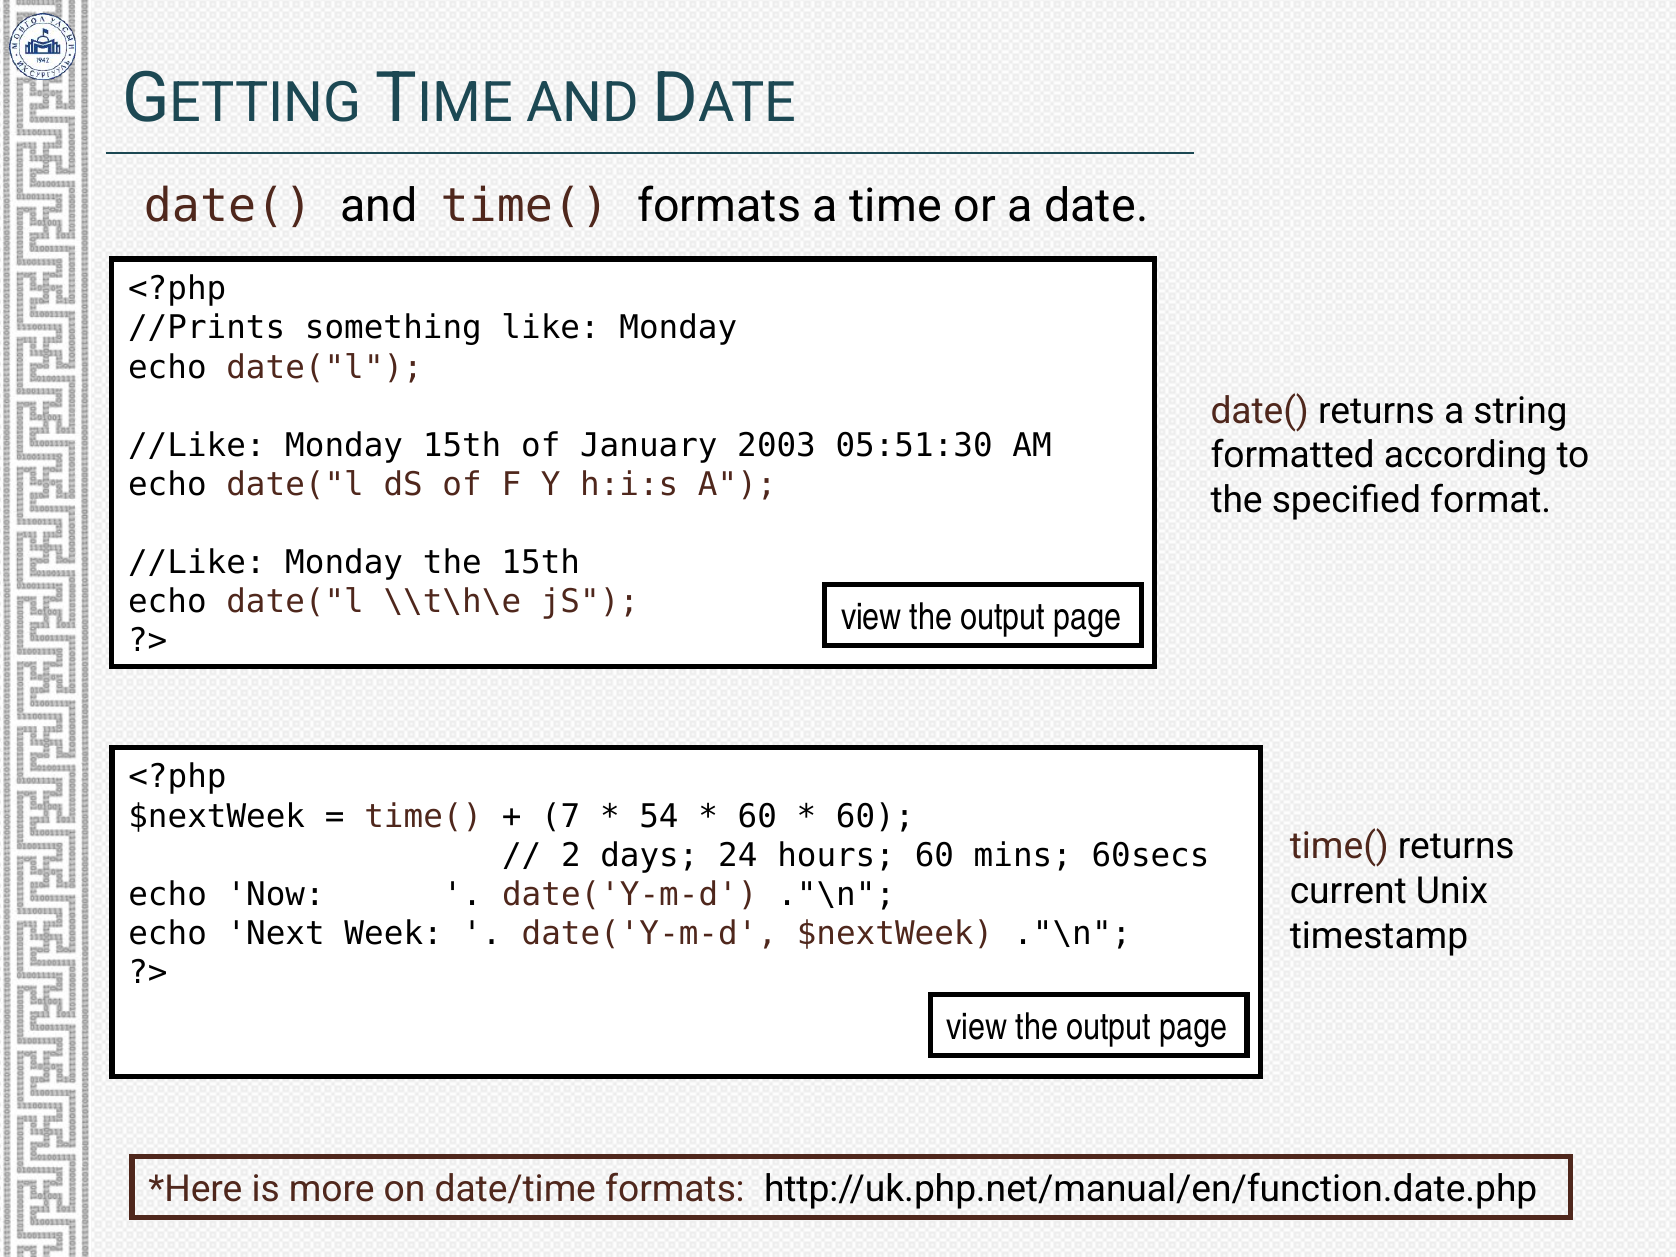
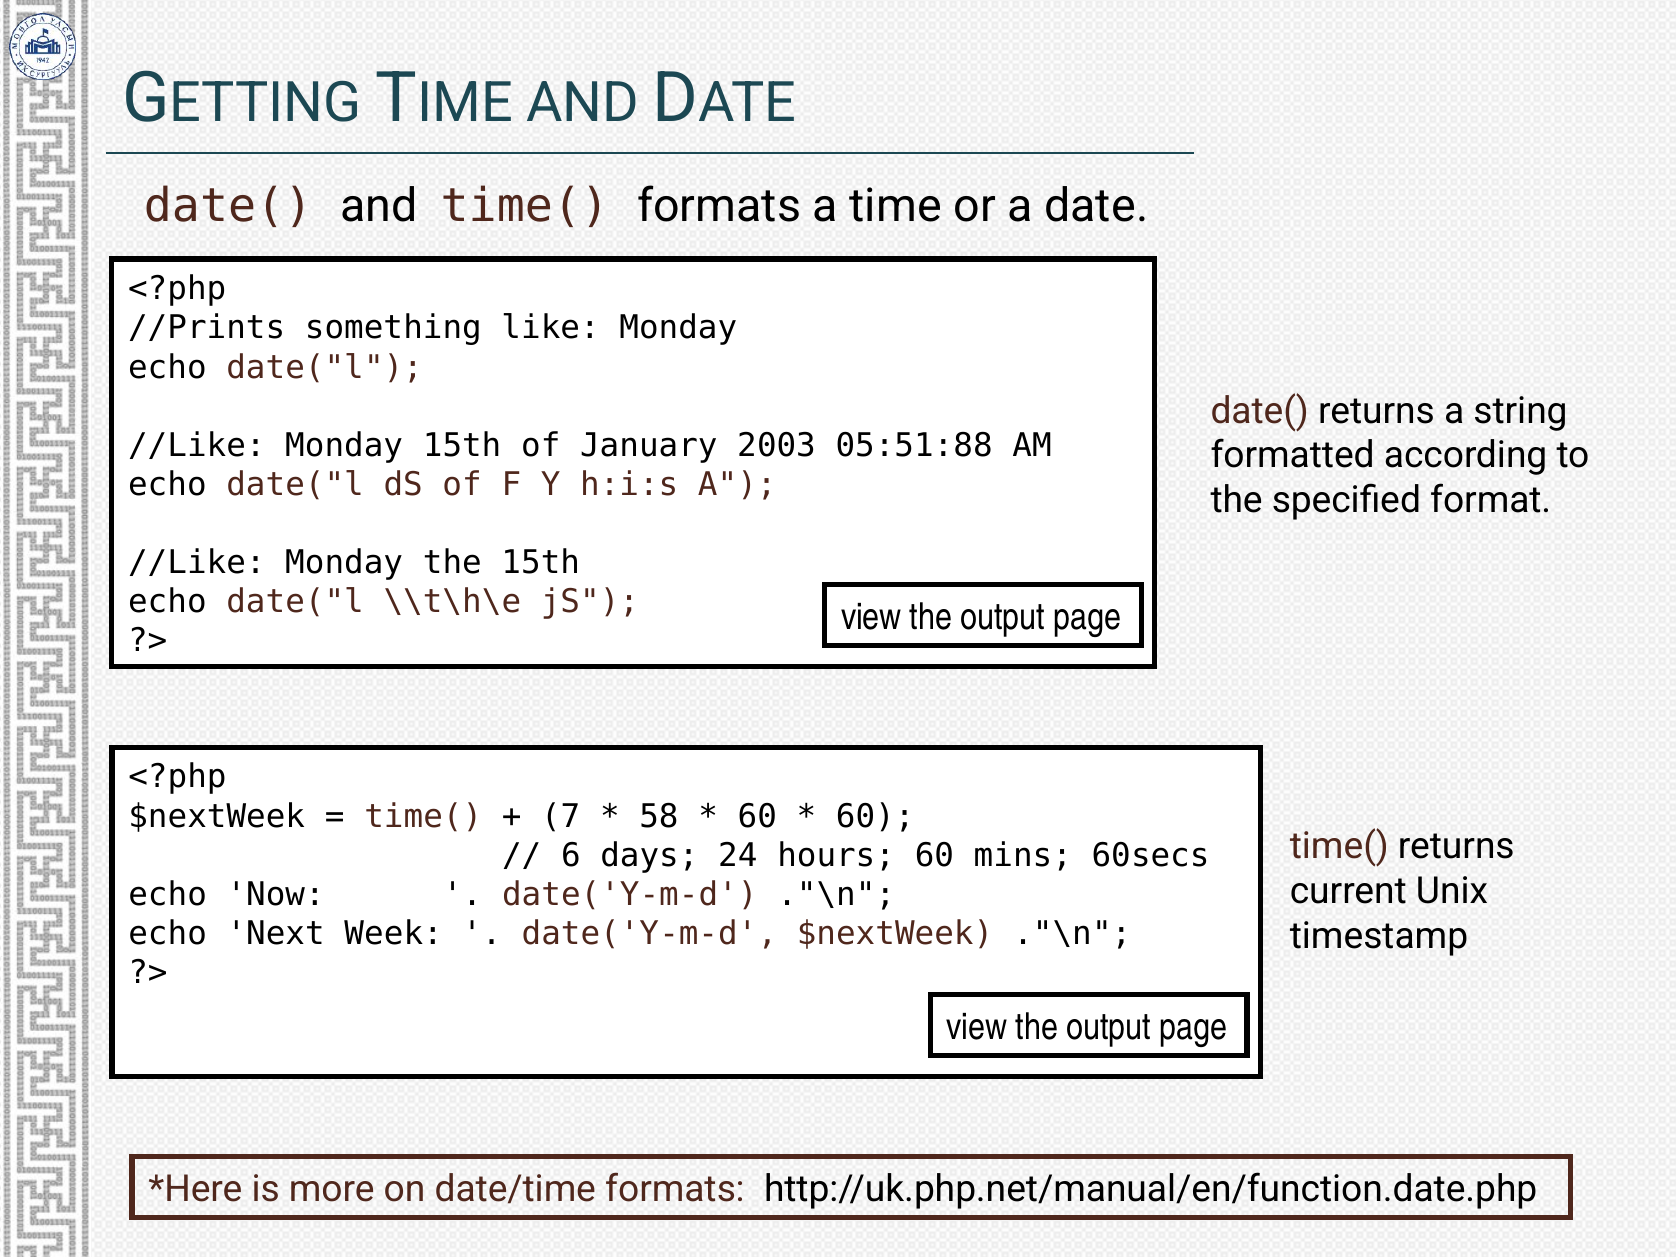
05:51:30: 05:51:30 -> 05:51:88 (914, 446)
54: 54 -> 58 (659, 816)
2: 2 -> 6 (571, 855)
